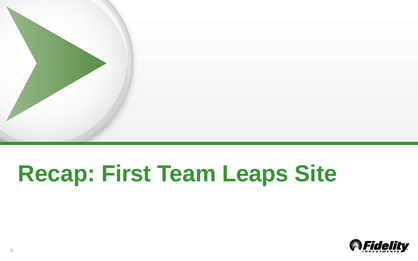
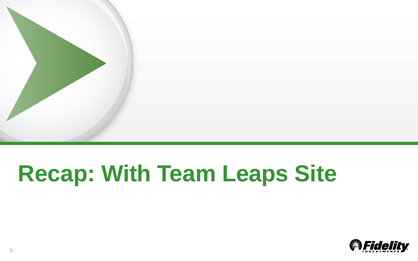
First: First -> With (126, 174)
